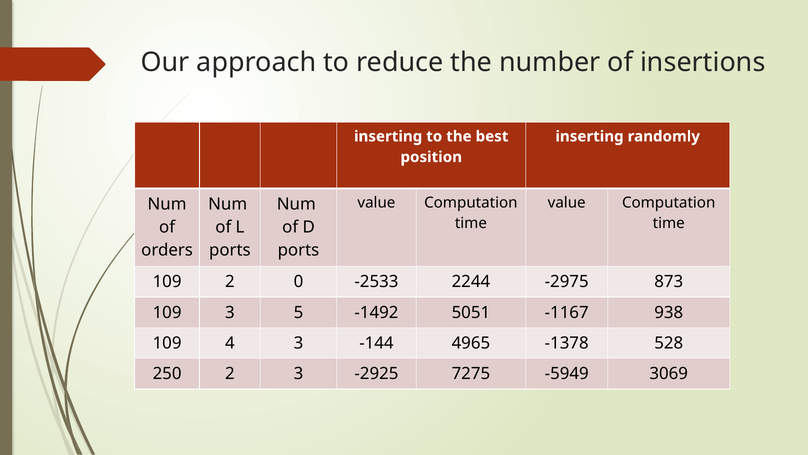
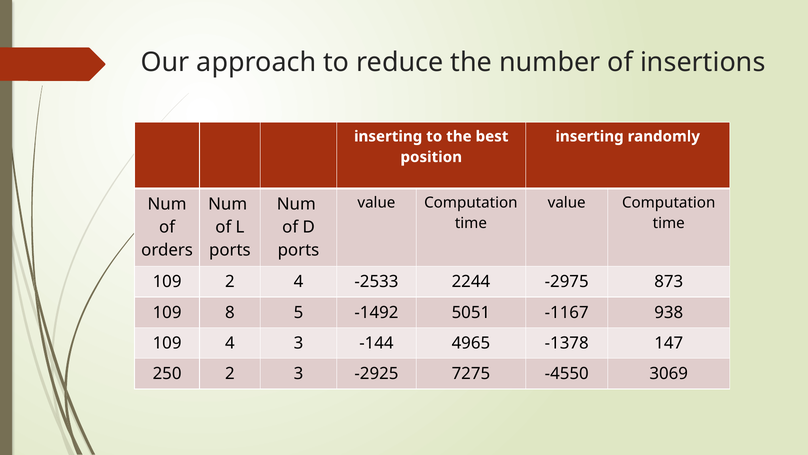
2 0: 0 -> 4 (299, 282)
109 3: 3 -> 8 (230, 312)
528: 528 -> 147 (669, 343)
-5949: -5949 -> -4550 (567, 373)
